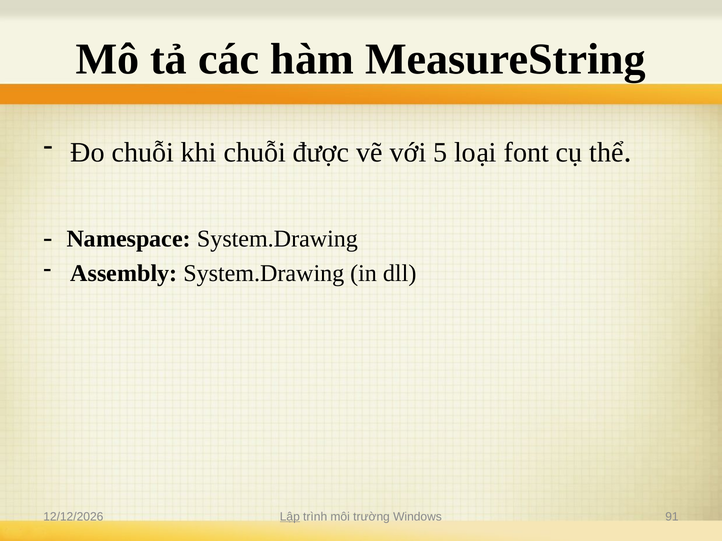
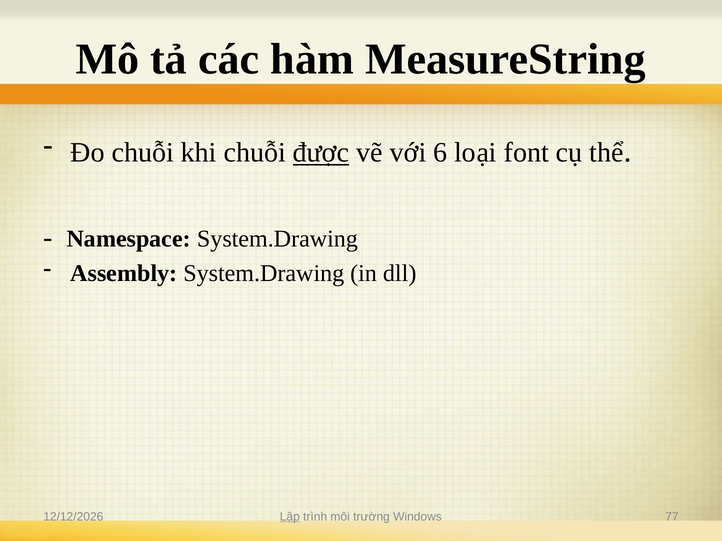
được underline: none -> present (321, 153)
5: 5 -> 6 (440, 153)
91: 91 -> 77 (672, 517)
